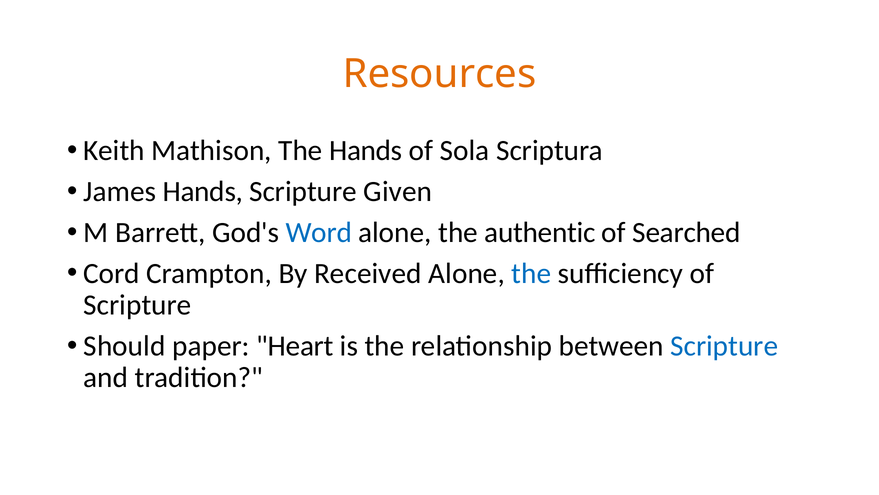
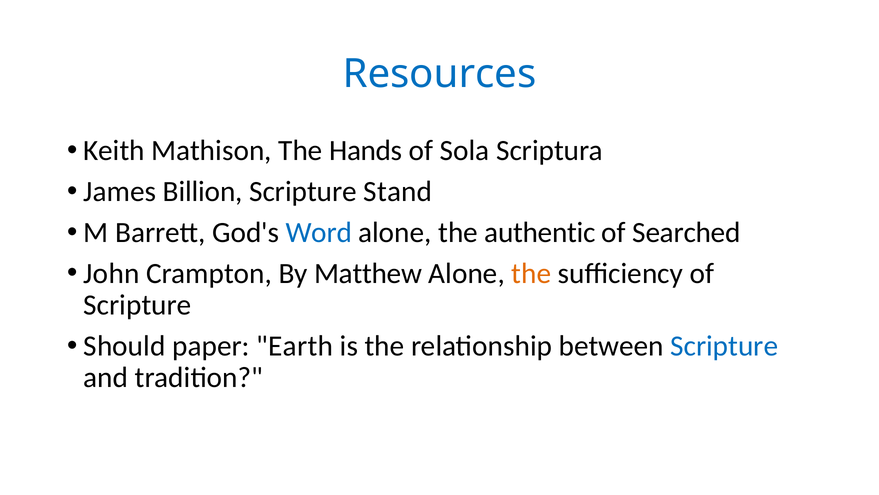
Resources colour: orange -> blue (439, 74)
James Hands: Hands -> Billion (203, 191)
Given: Given -> Stand (398, 191)
Cord: Cord -> John (111, 273)
Received: Received -> Matthew (368, 273)
the colour: blue -> orange (531, 273)
Heart: Heart -> Earth (295, 346)
